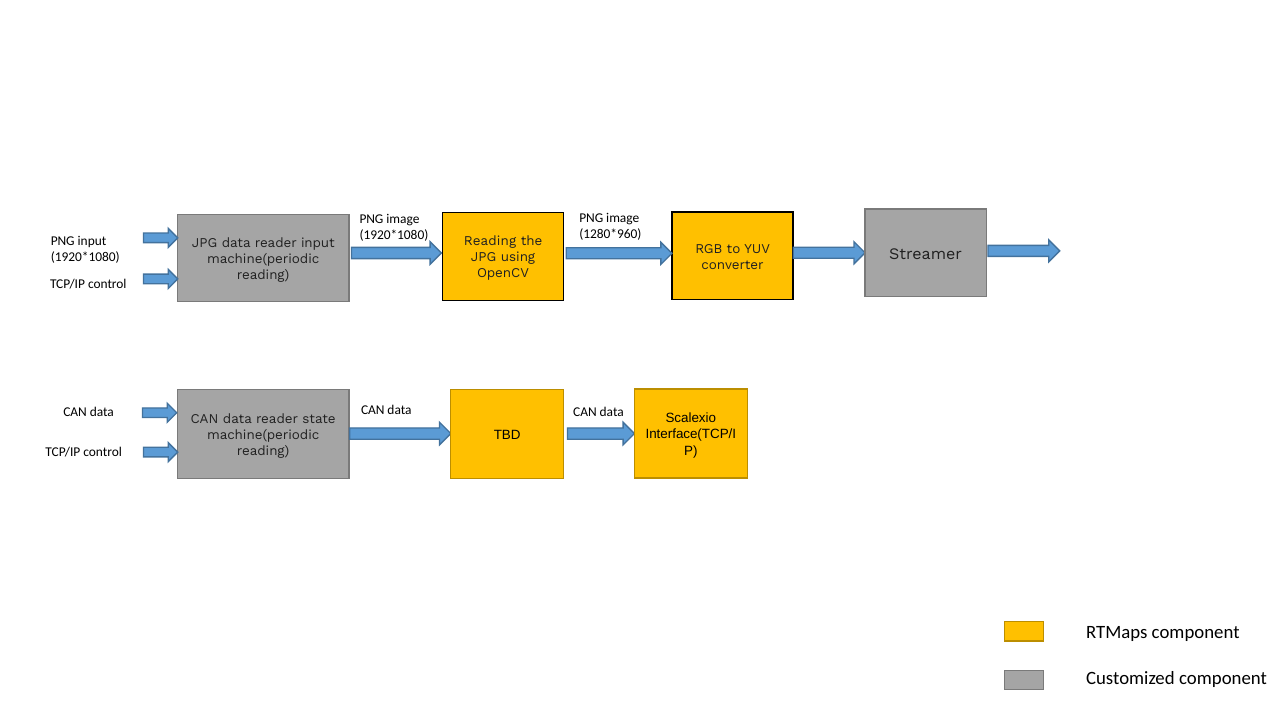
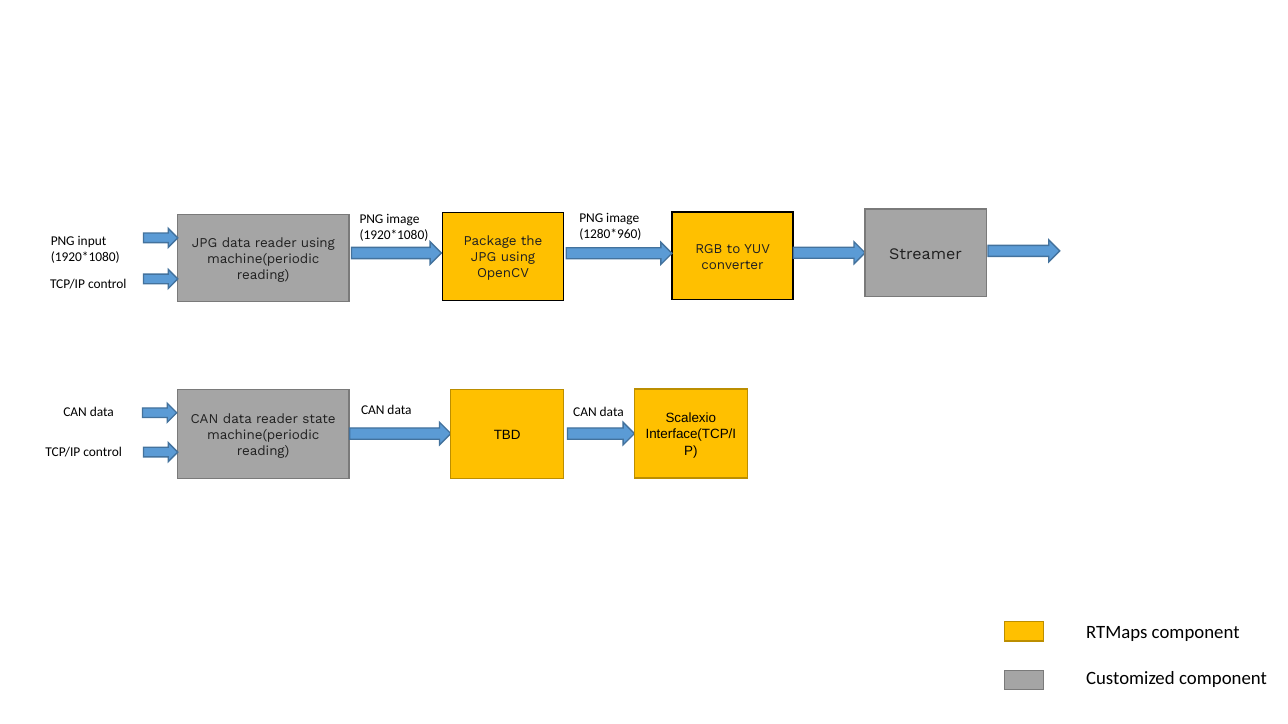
Reading: Reading -> Package (490, 241)
reader input: input -> using (318, 243)
